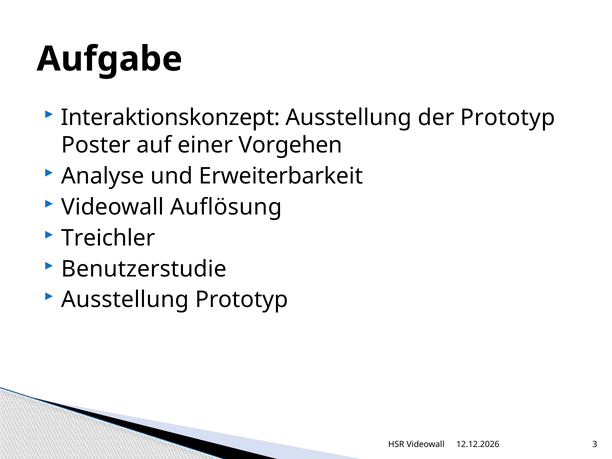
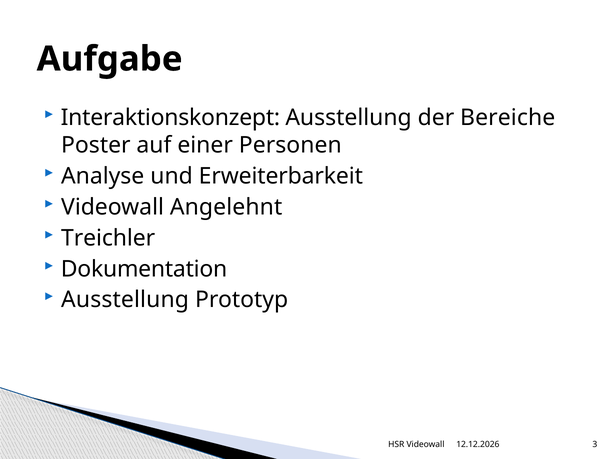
der Prototyp: Prototyp -> Bereiche (508, 118)
Vorgehen: Vorgehen -> Personen (290, 145)
Auflösung: Auflösung -> Angelehnt (226, 207)
Benutzerstudie: Benutzerstudie -> Dokumentation (144, 269)
